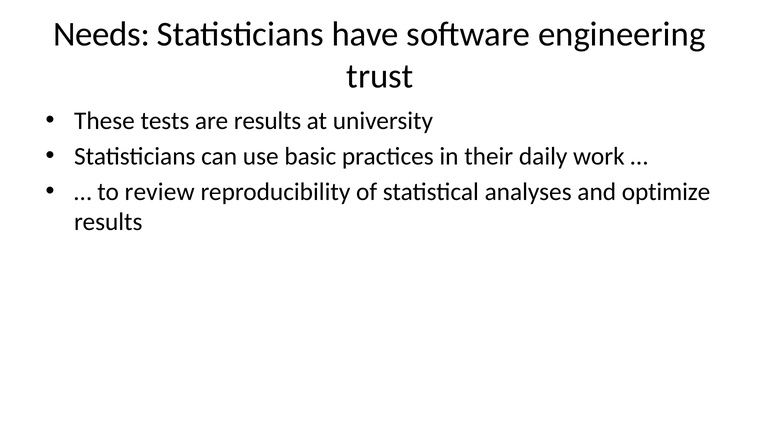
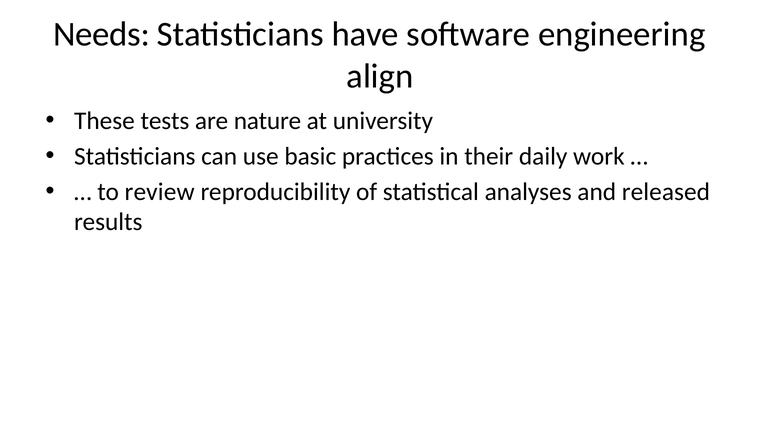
trust: trust -> align (380, 76)
are results: results -> nature (267, 121)
optimize: optimize -> released (666, 191)
